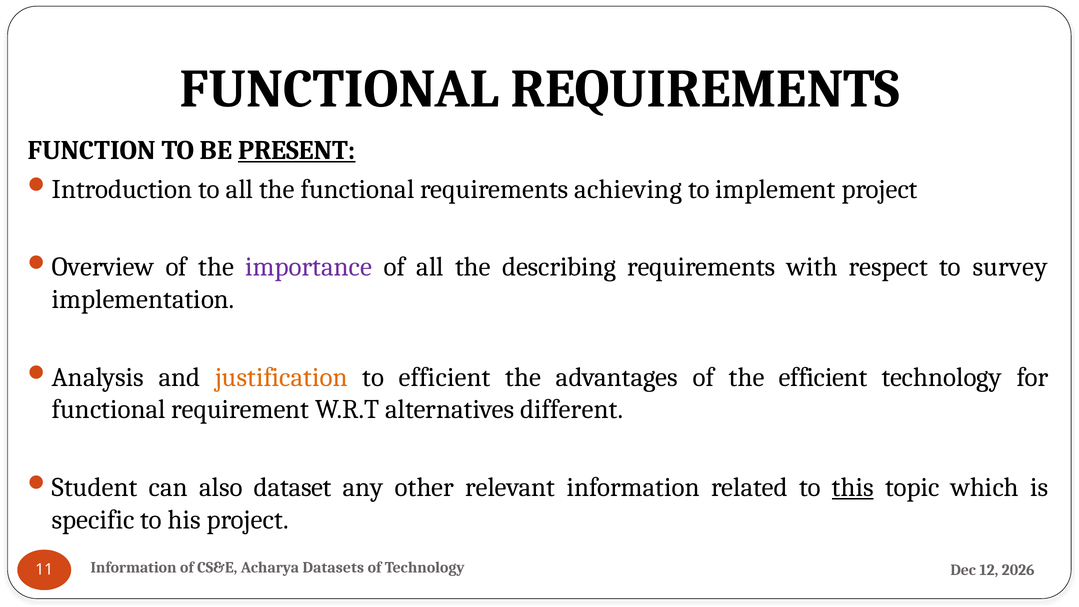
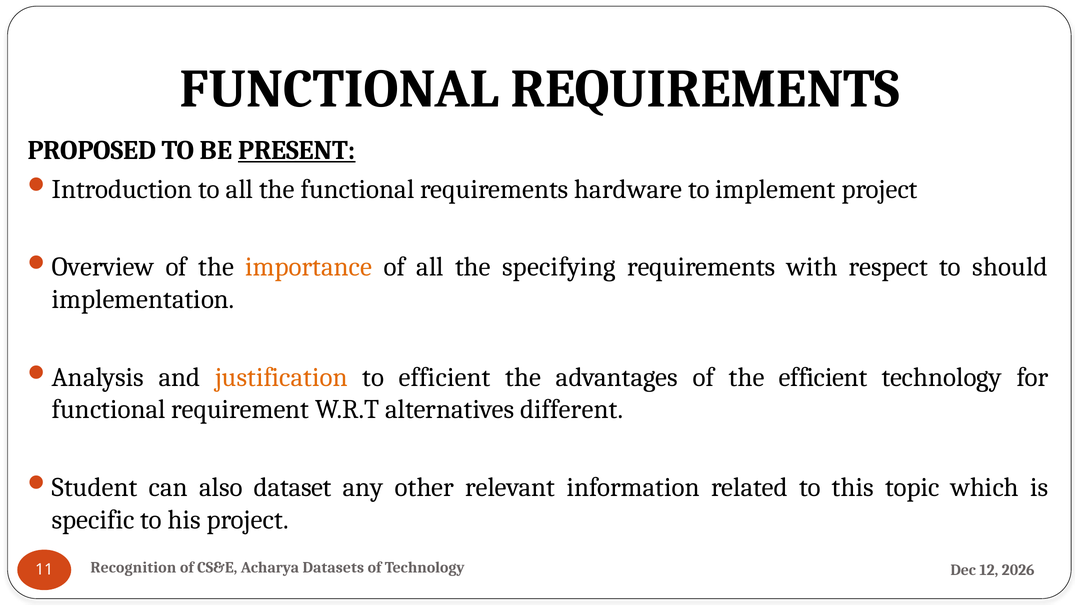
FUNCTION: FUNCTION -> PROPOSED (92, 150)
achieving: achieving -> hardware (628, 189)
importance colour: purple -> orange (309, 267)
describing: describing -> specifying (559, 267)
survey: survey -> should (1010, 267)
this underline: present -> none (853, 487)
Information: Information -> Recognition (133, 568)
